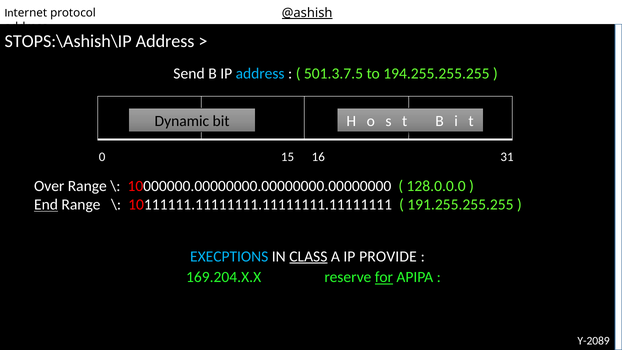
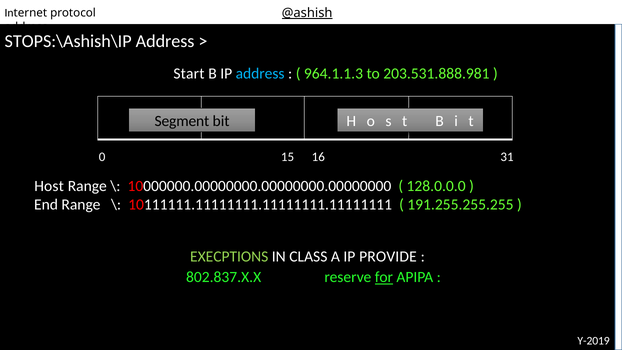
Send: Send -> Start (189, 74)
501.3.7.5: 501.3.7.5 -> 964.1.1.3 (333, 74)
194.255.255.255: 194.255.255.255 -> 203.531.888.981 (436, 74)
Dynamic: Dynamic -> Segment (182, 121)
Over: Over -> Host (49, 186)
End underline: present -> none (46, 204)
EXECPTIONS colour: light blue -> light green (229, 256)
CLASS underline: present -> none (308, 256)
169.204.X.X: 169.204.X.X -> 802.837.X.X (224, 277)
Y-2089: Y-2089 -> Y-2019 (594, 341)
